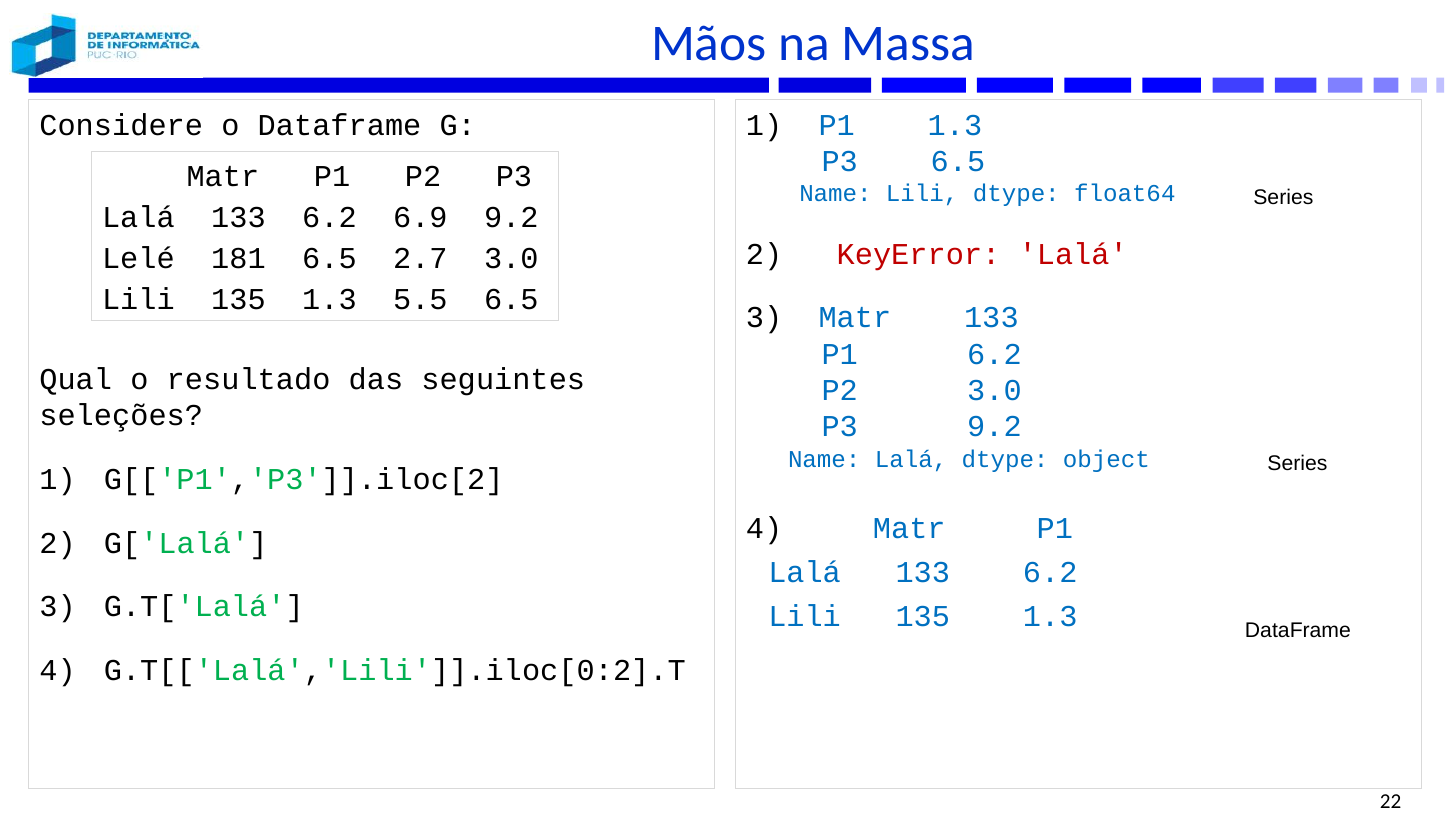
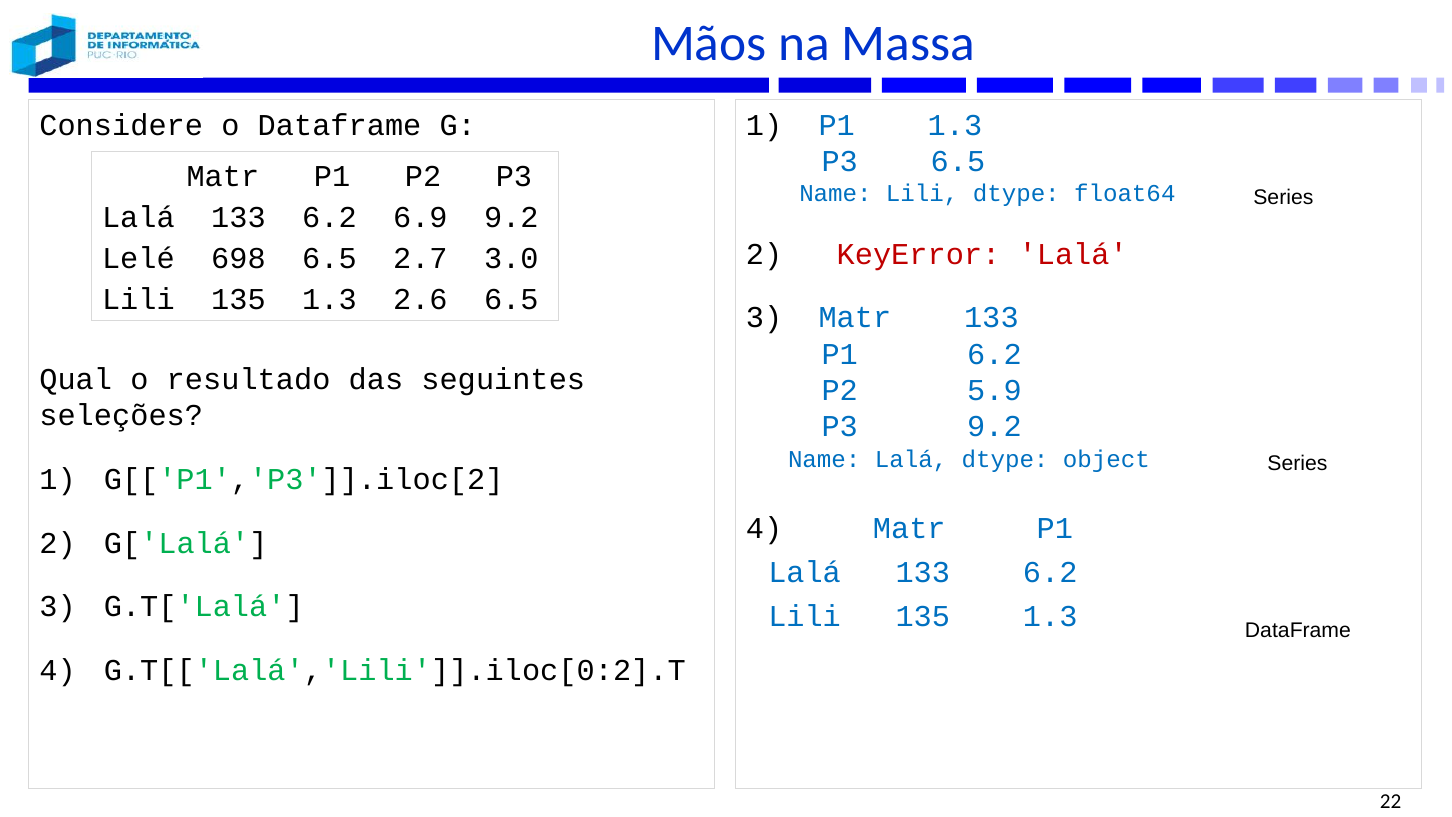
181: 181 -> 698 (238, 258)
5.5: 5.5 -> 2.6 (420, 299)
P2 3.0: 3.0 -> 5.9 (994, 390)
